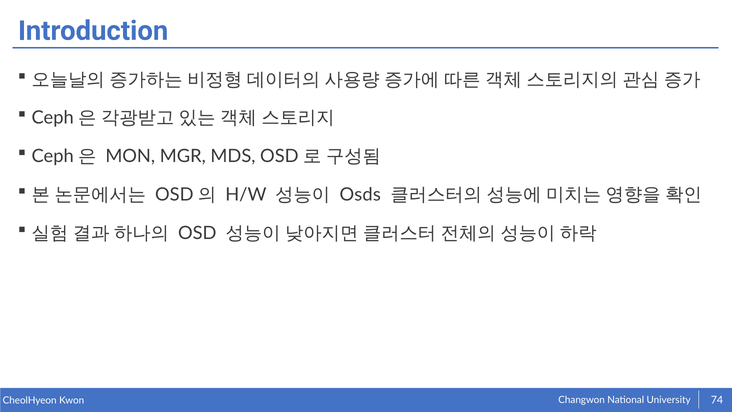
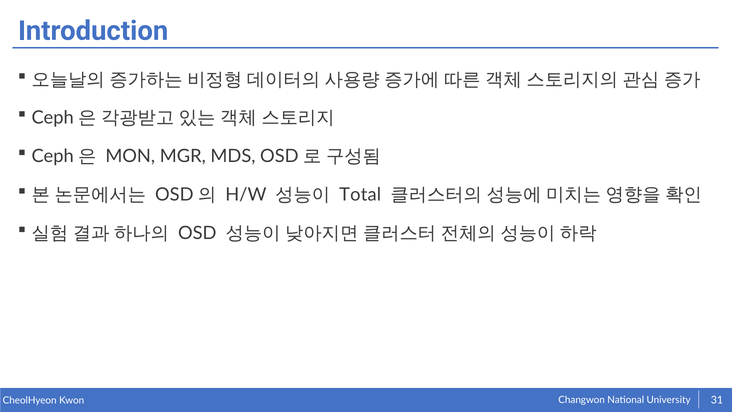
Osds: Osds -> Total (360, 195)
74: 74 -> 31 (717, 400)
